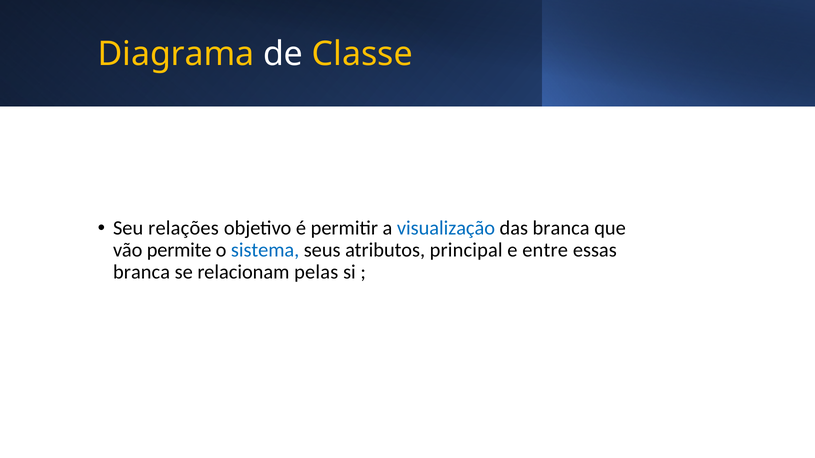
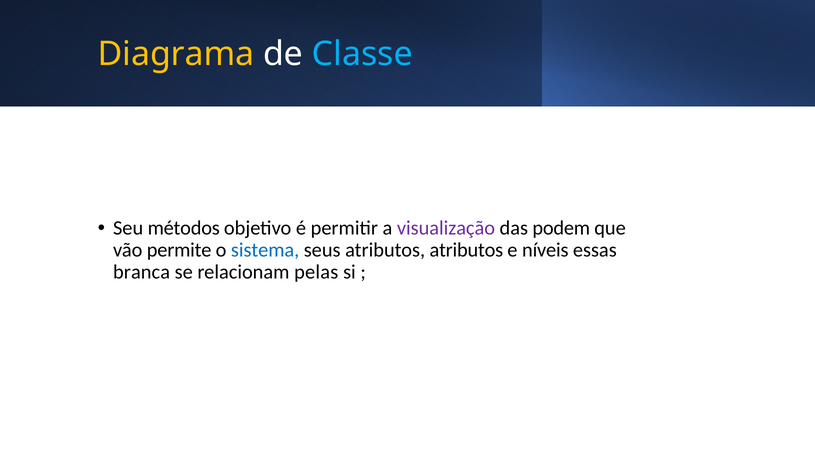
Classe colour: yellow -> light blue (362, 54)
relações: relações -> métodos (184, 228)
visualização colour: blue -> purple (446, 228)
das branca: branca -> podem (561, 228)
atributos principal: principal -> atributos (466, 250)
entre: entre -> níveis (545, 250)
